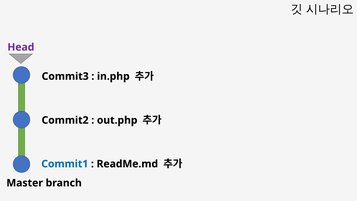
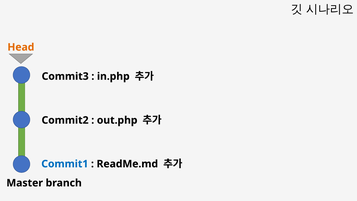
Head colour: purple -> orange (21, 47)
